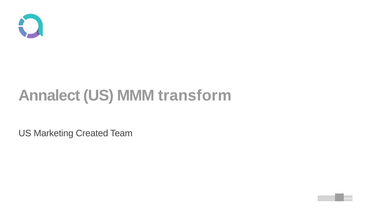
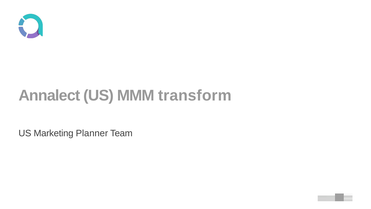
Created: Created -> Planner (92, 133)
